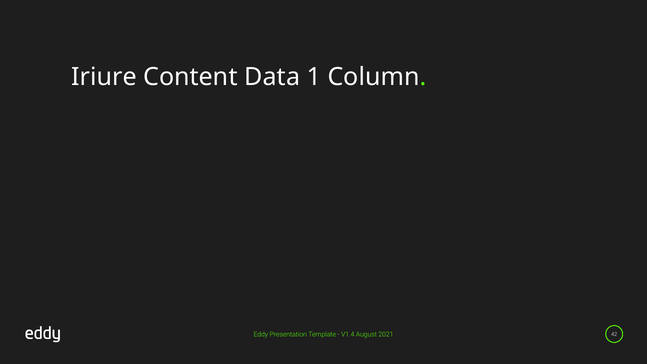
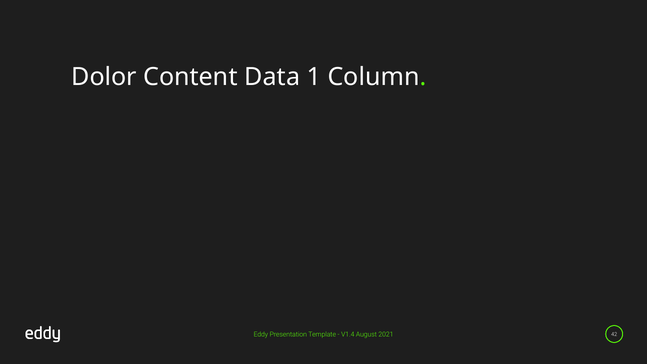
Iriure: Iriure -> Dolor (104, 77)
